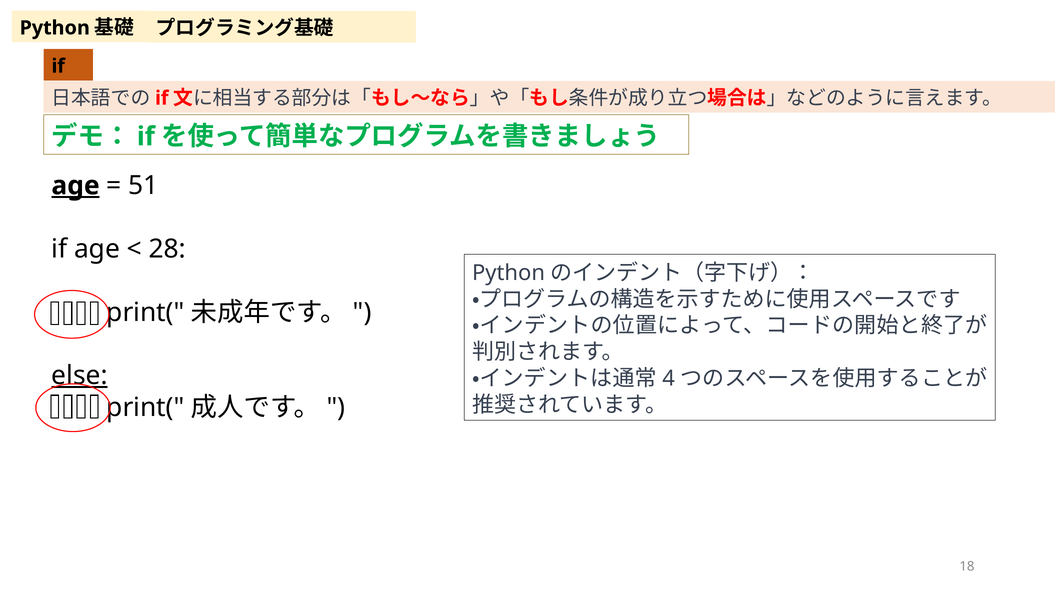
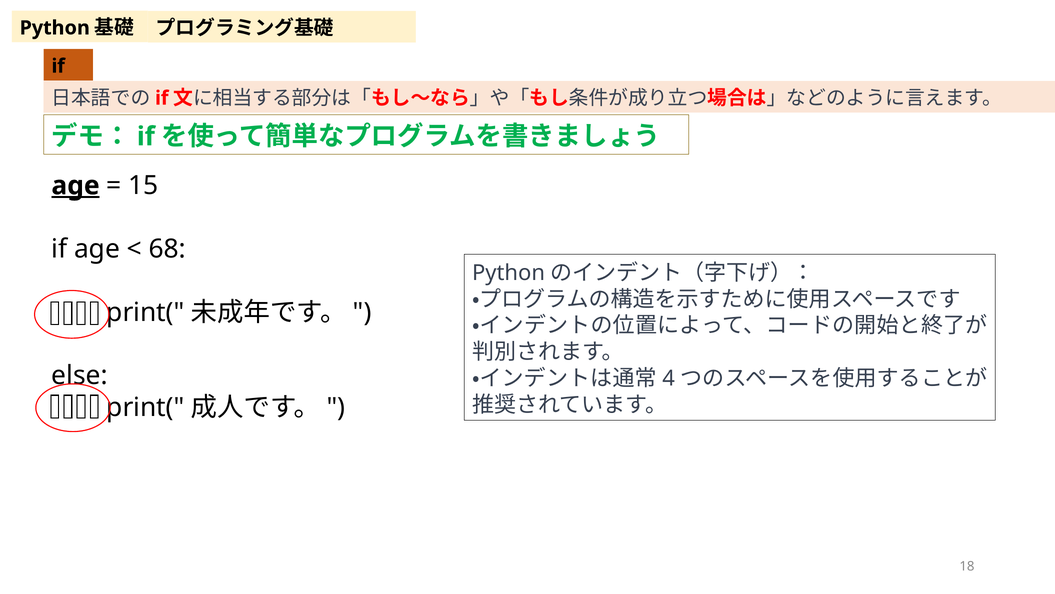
51: 51 -> 15 (143, 185)
28: 28 -> 68 (167, 249)
else underline: present -> none (80, 375)
